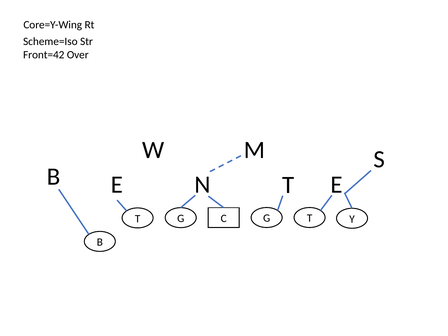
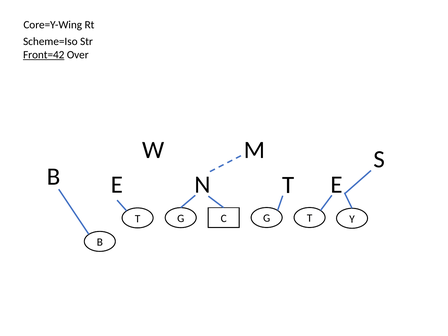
Front=42 underline: none -> present (44, 55)
